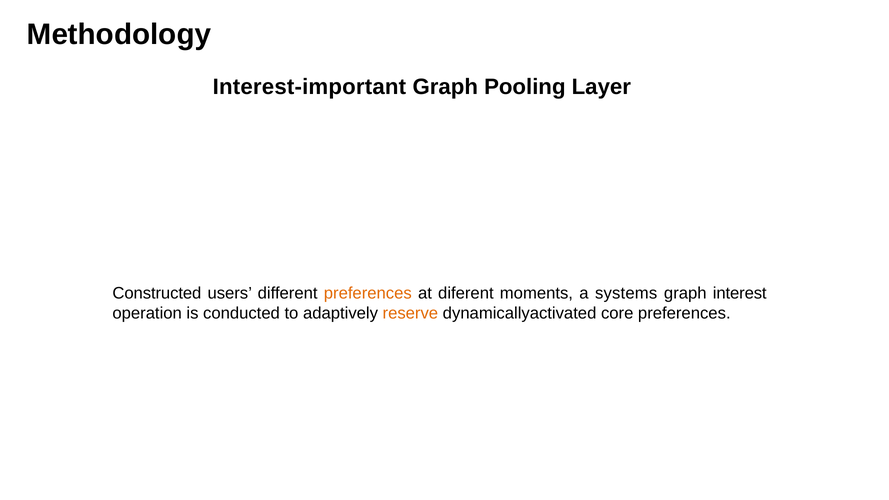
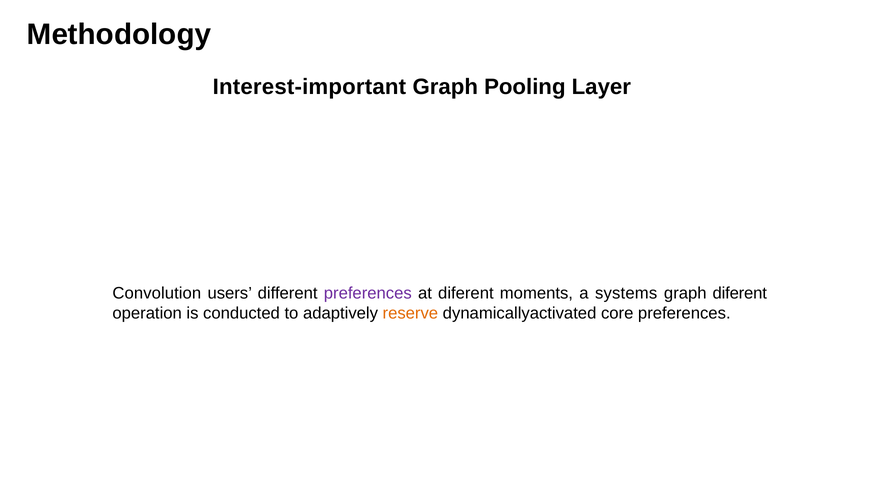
Constructed: Constructed -> Convolution (157, 293)
preferences colour: orange -> purple (368, 293)
graph interest: interest -> diferent (740, 293)
